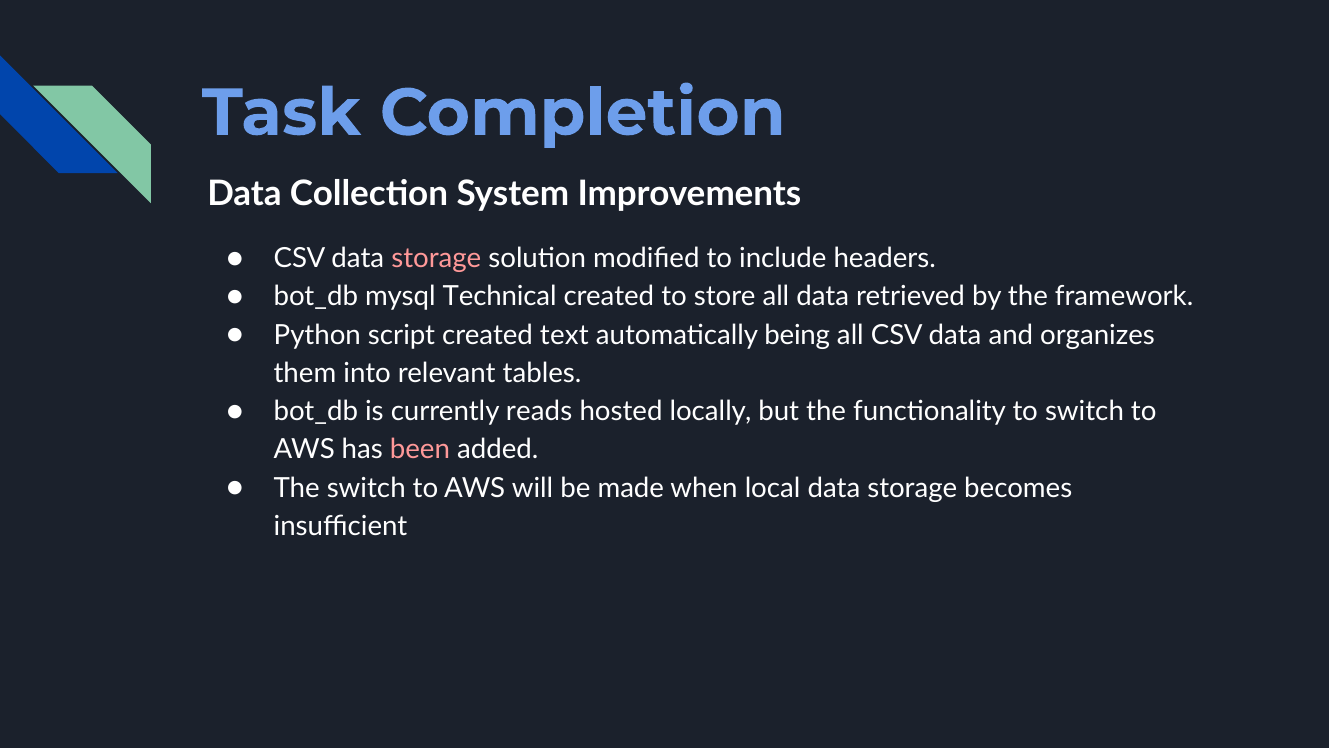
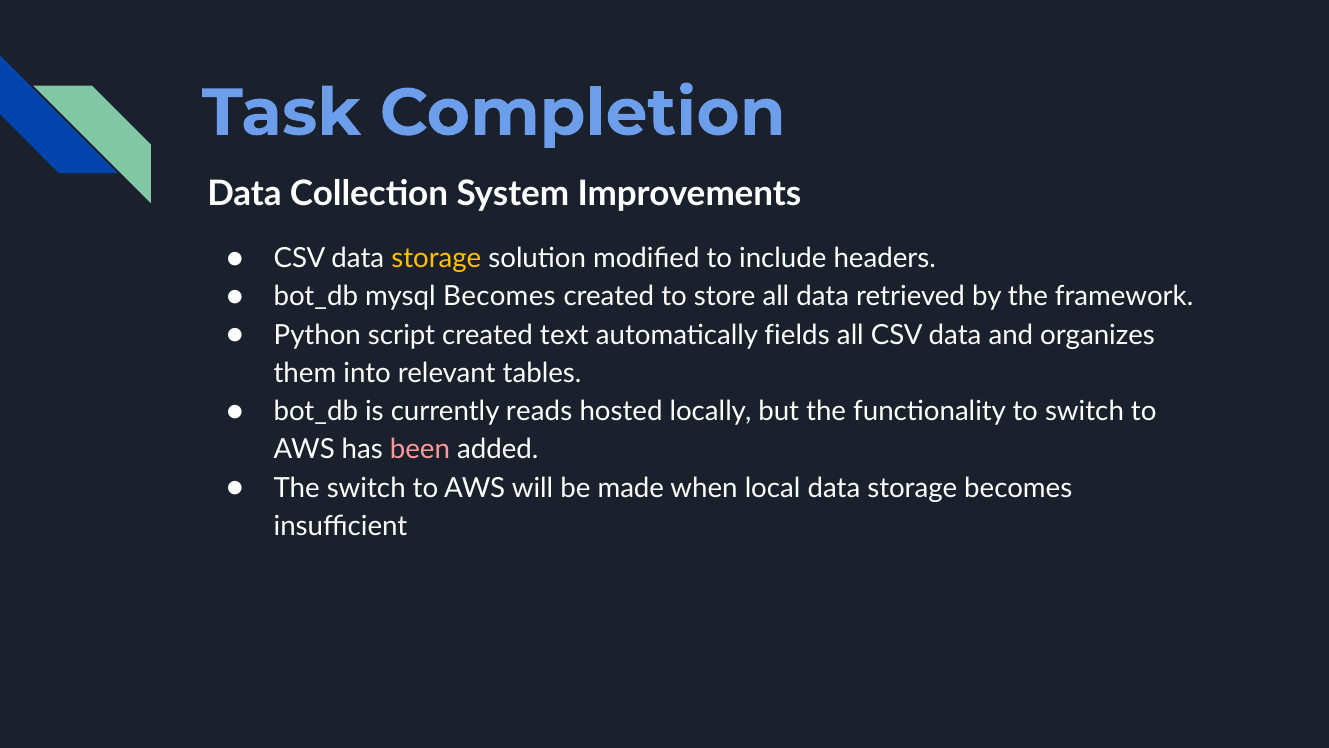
storage colour: pink -> yellow (436, 258)
mysql Technical: Technical -> Becomes (499, 297)
being: being -> fields (797, 335)
